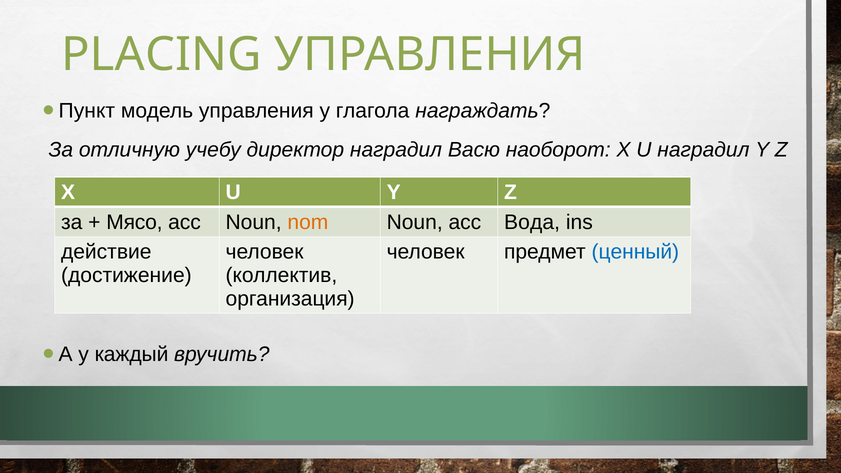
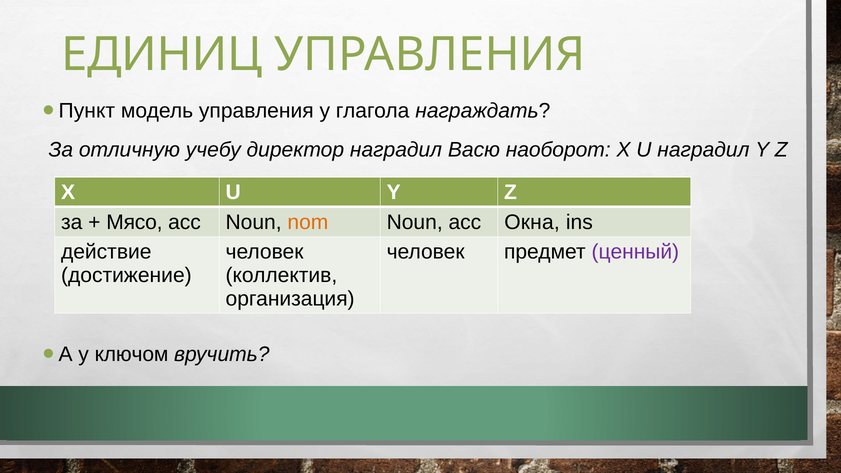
PLACING: PLACING -> ЕДИНИЦ (162, 55)
Вода: Вода -> Окна (532, 222)
ценный colour: blue -> purple (635, 252)
каждый: каждый -> ключом (132, 355)
